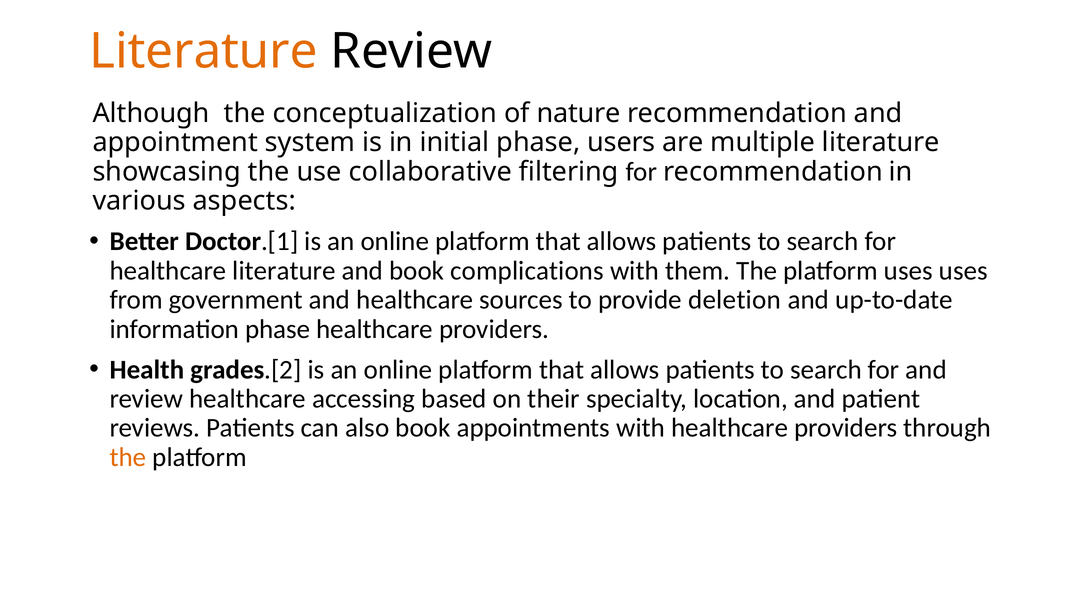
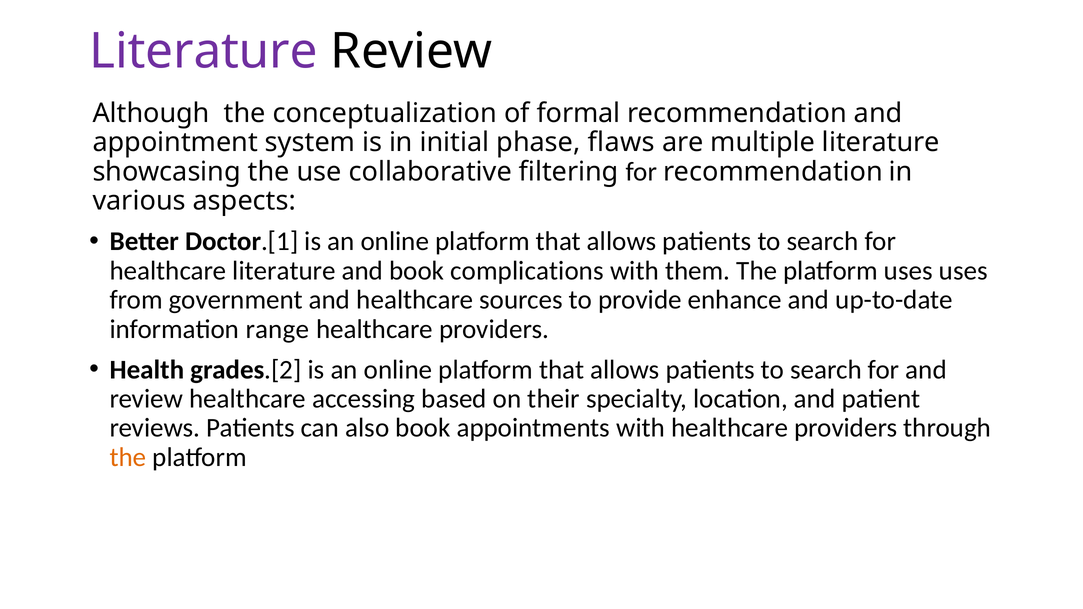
Literature colour: orange -> purple (203, 51)
nature: nature -> formal (579, 113)
users: users -> flaws (621, 143)
deletion: deletion -> enhance (735, 300)
information phase: phase -> range (277, 329)
